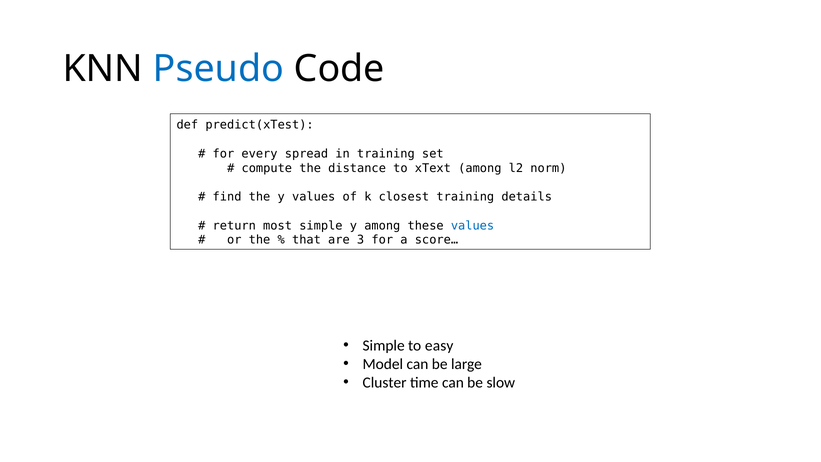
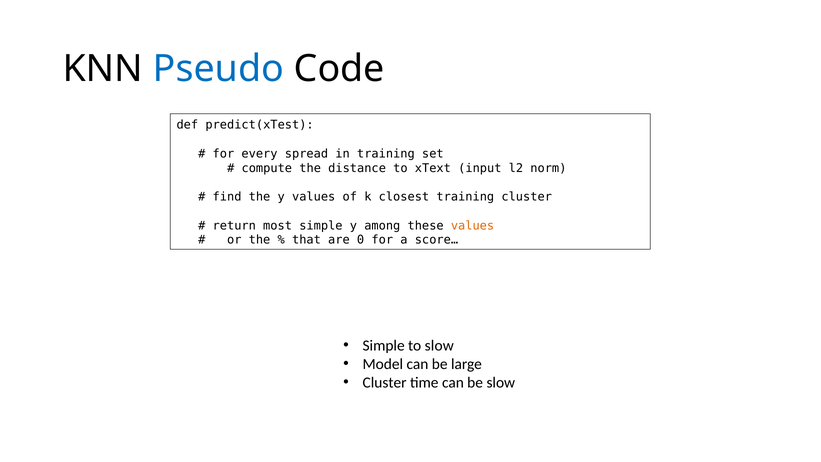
xText among: among -> input (480, 168)
training details: details -> cluster (527, 197)
values colour: blue -> orange (473, 226)
3: 3 -> 0 (361, 240)
to easy: easy -> slow (439, 345)
